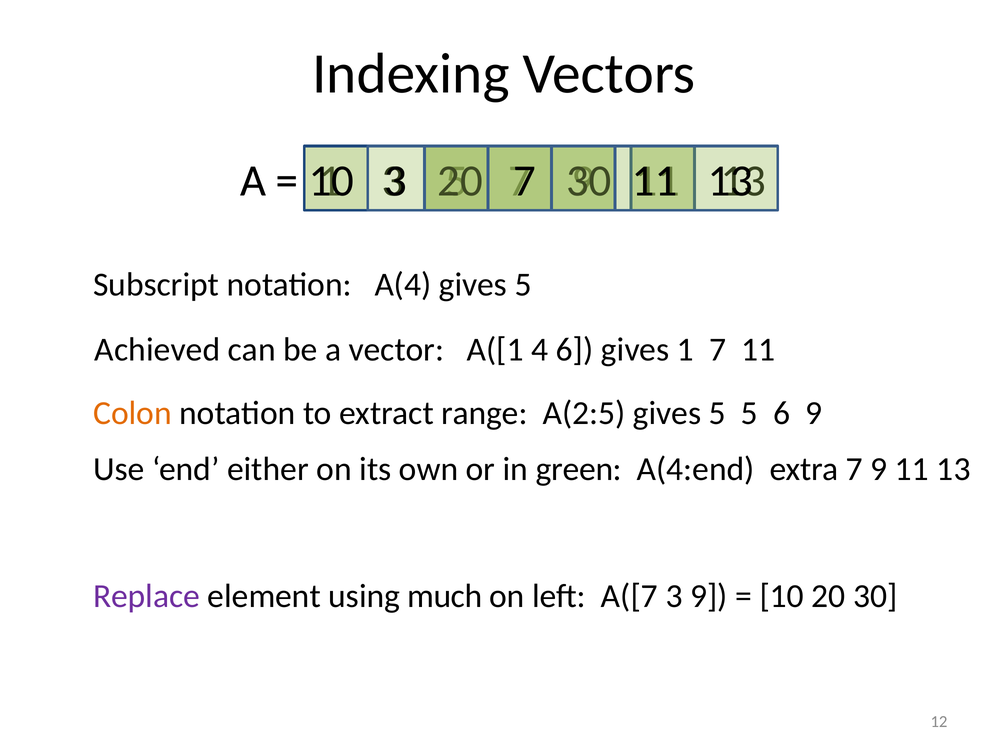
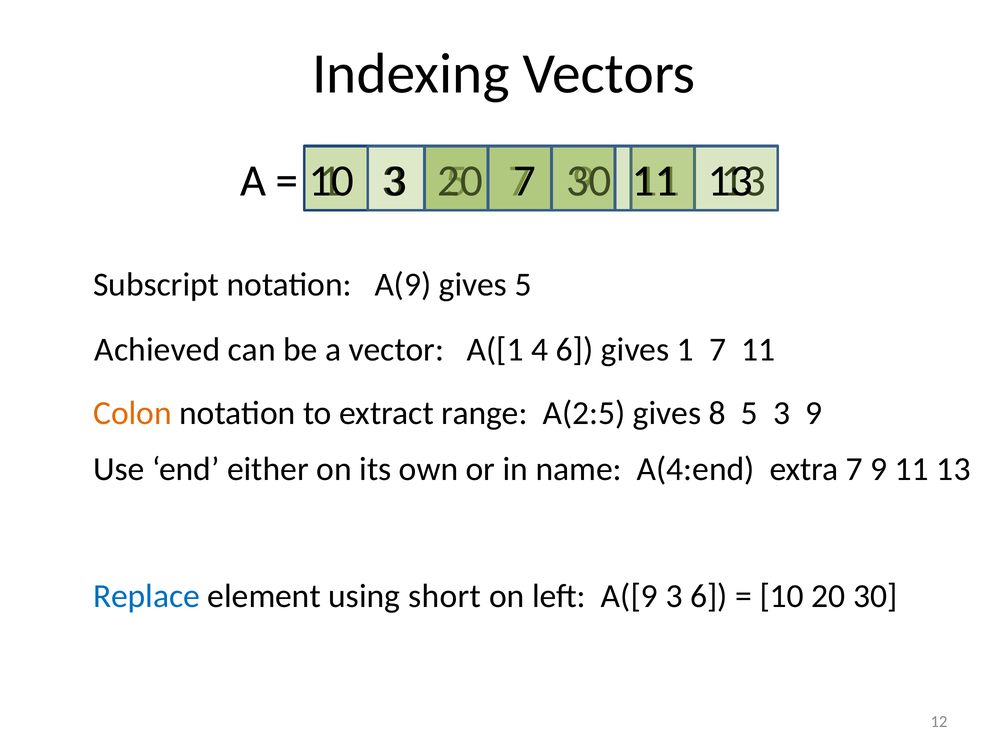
A(4: A(4 -> A(9 (403, 285)
A(2:5 gives 5: 5 -> 8 (717, 413)
5 6: 6 -> 3 (782, 413)
green: green -> name (579, 469)
Replace colour: purple -> blue (147, 596)
much: much -> short (444, 596)
A([7: A([7 -> A([9 (629, 596)
3 9: 9 -> 6 (709, 596)
